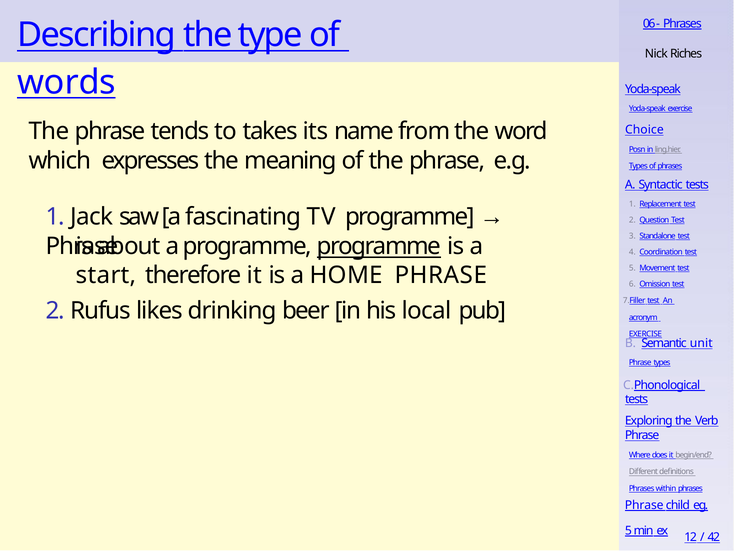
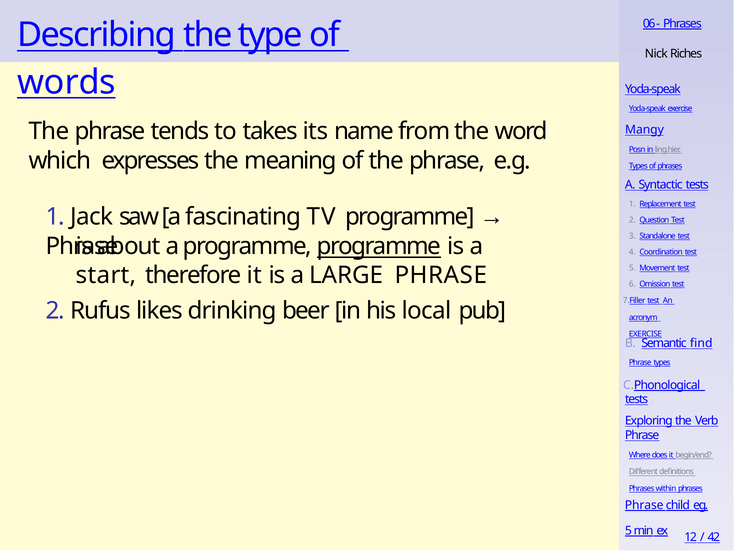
Choice: Choice -> Mangy (644, 130)
HOME: HOME -> LARGE (346, 275)
unit: unit -> find (701, 343)
